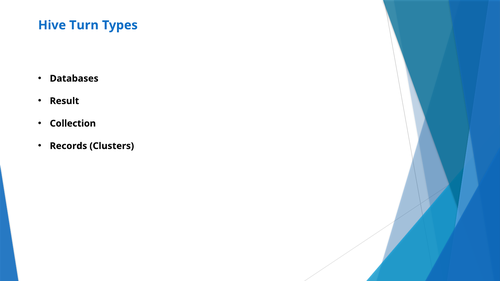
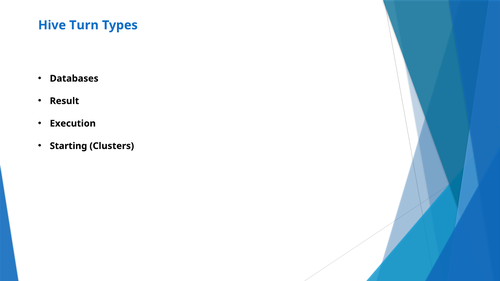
Collection: Collection -> Execution (73, 124)
Records: Records -> Starting (68, 146)
